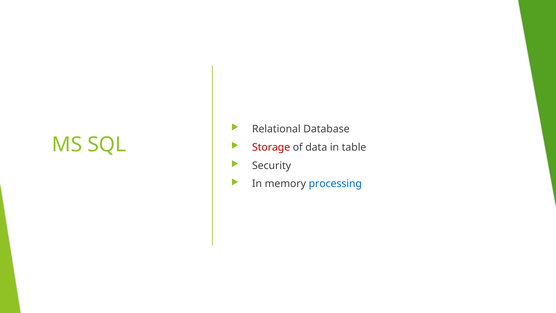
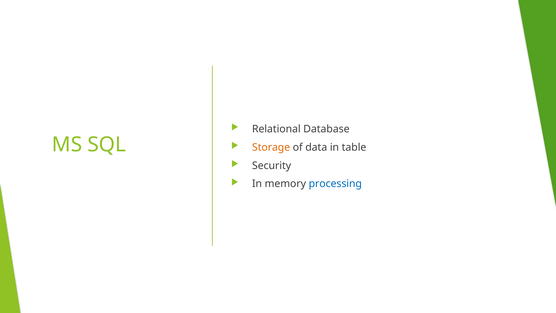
Storage colour: red -> orange (271, 147)
